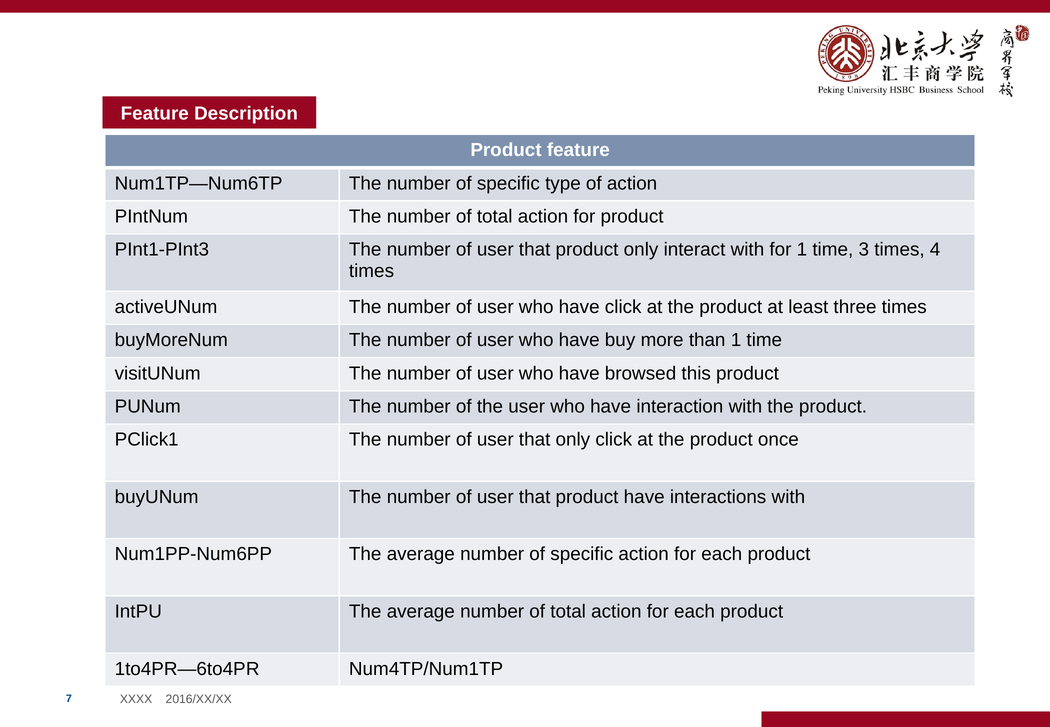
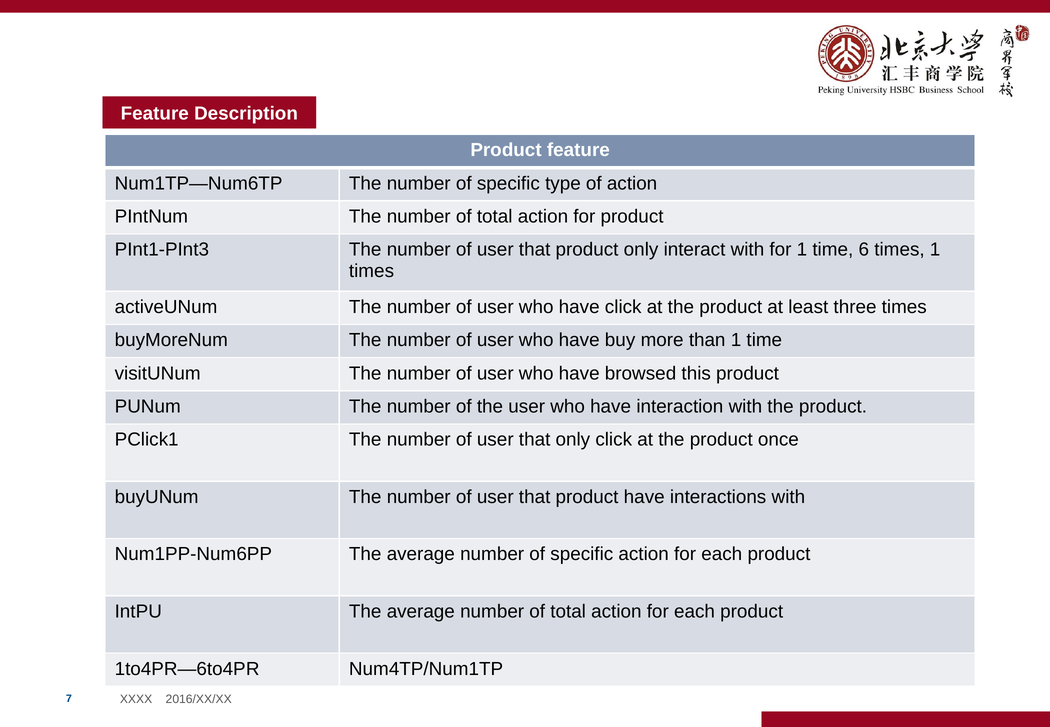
3: 3 -> 6 (864, 250)
times 4: 4 -> 1 (935, 250)
